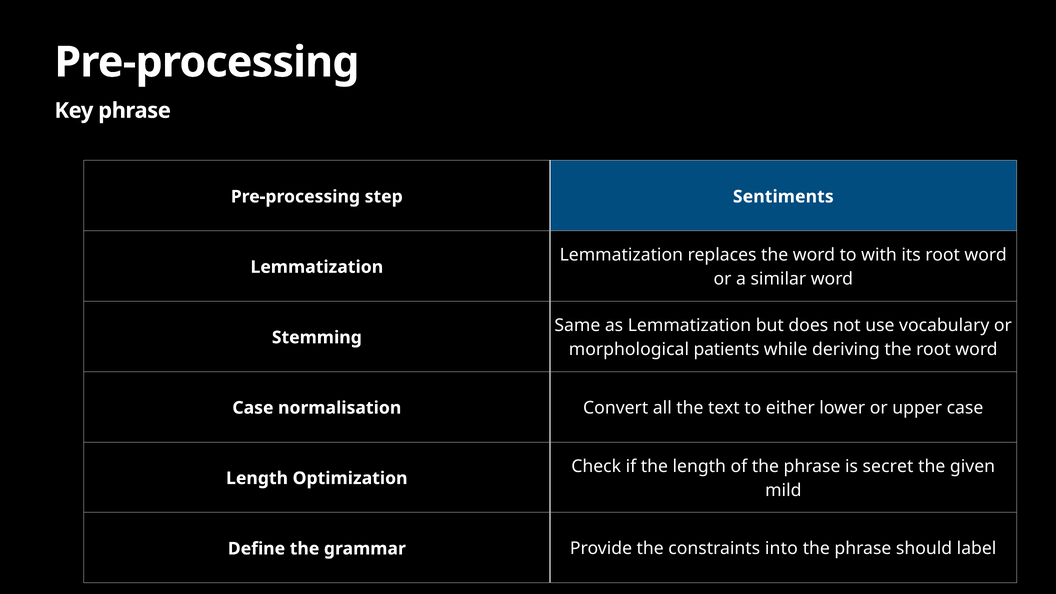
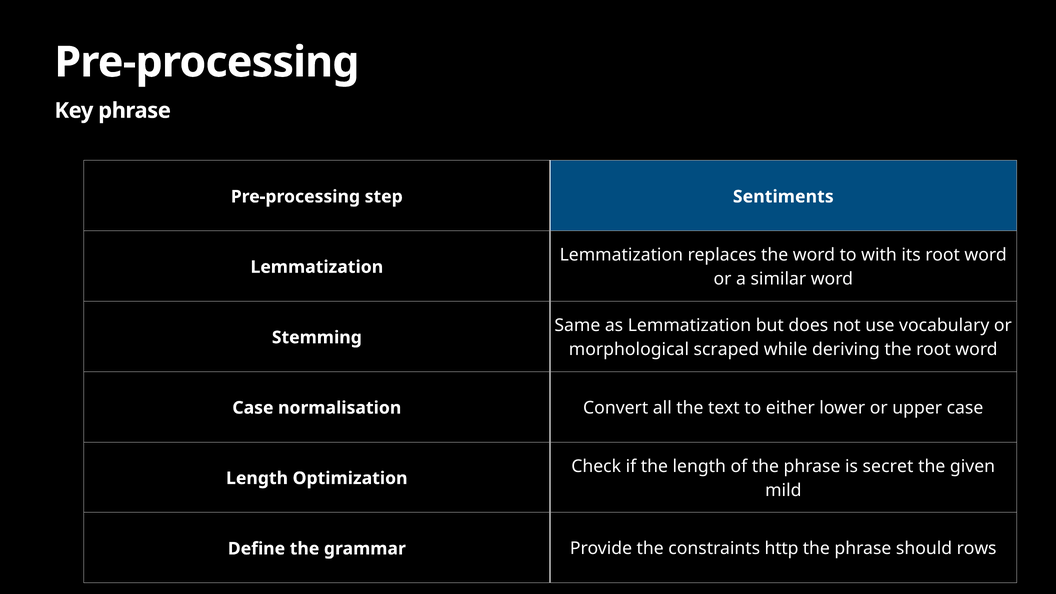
patients: patients -> scraped (726, 349)
into: into -> http (782, 549)
label: label -> rows (977, 549)
